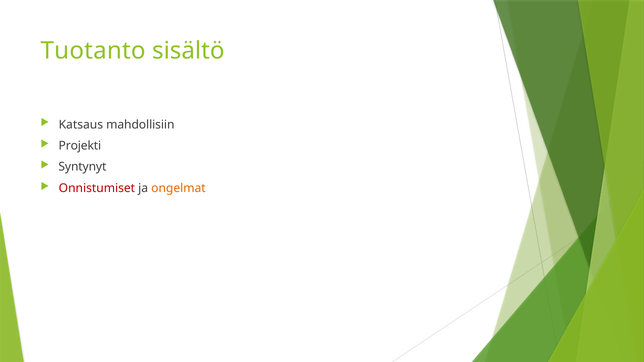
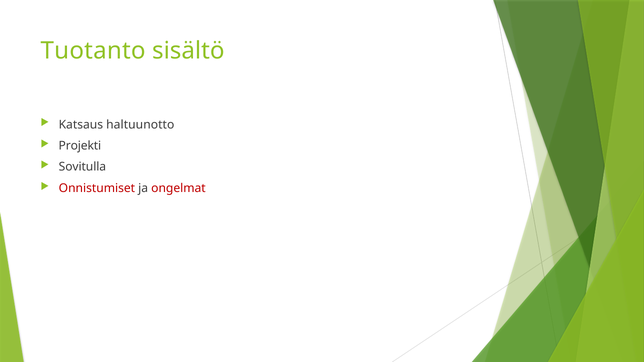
mahdollisiin: mahdollisiin -> haltuunotto (140, 125)
Syntynyt: Syntynyt -> Sovitulla (82, 167)
ongelmat colour: orange -> red (178, 188)
